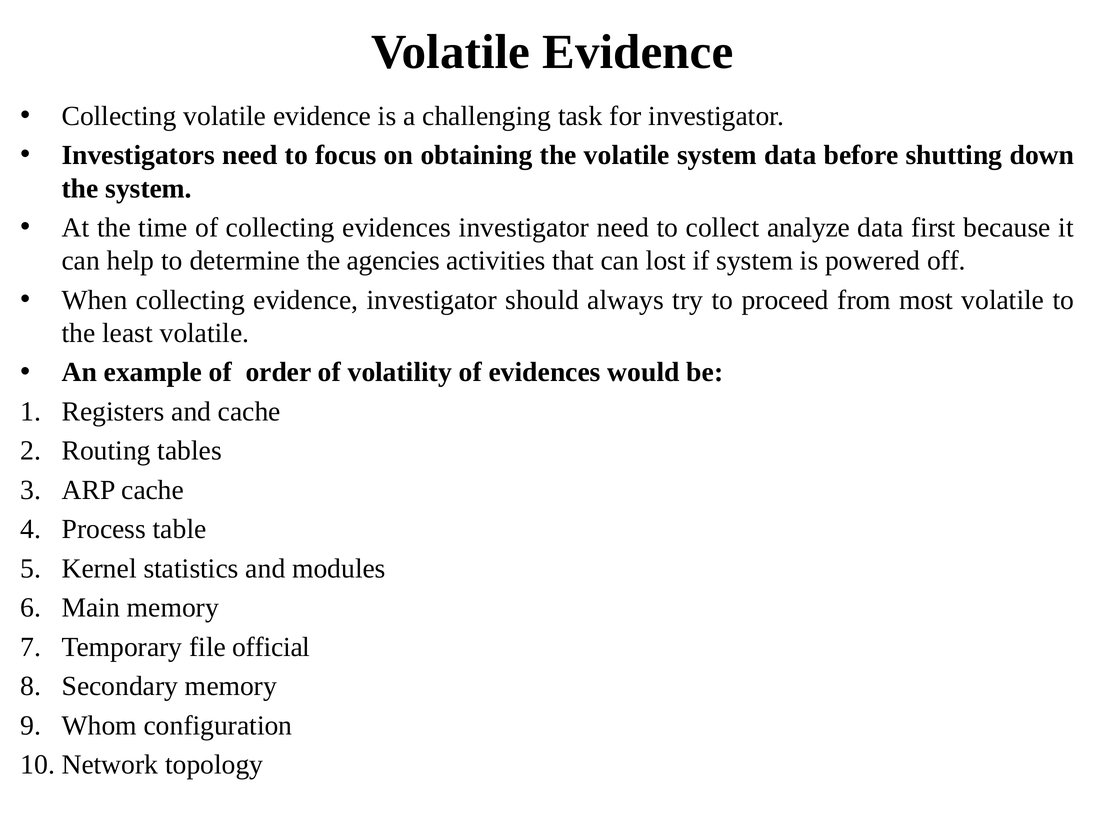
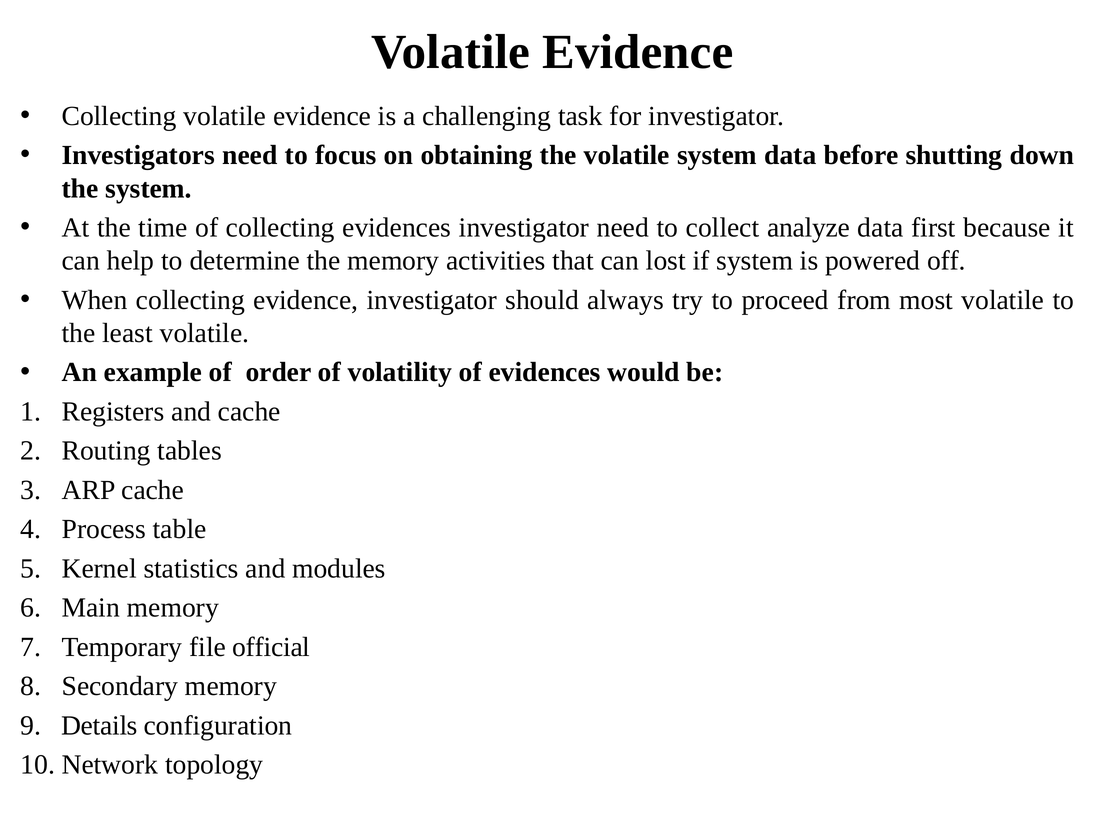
the agencies: agencies -> memory (393, 261)
Whom: Whom -> Details (99, 726)
